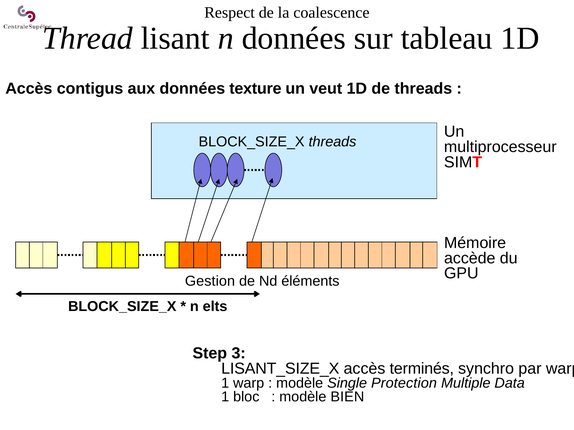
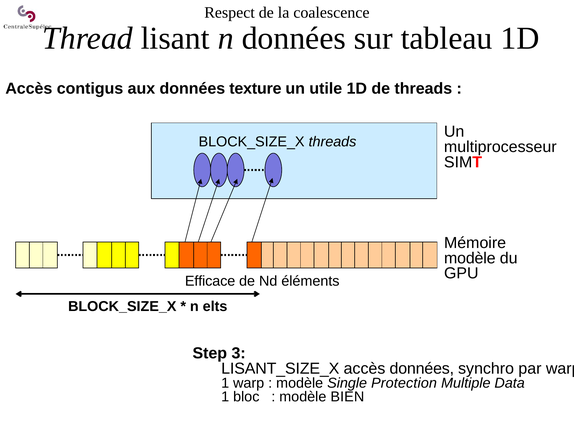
veut: veut -> utile (326, 89)
accède: accède -> modèle (470, 258)
Gestion: Gestion -> Efficace (210, 281)
accès terminés: terminés -> données (422, 369)
